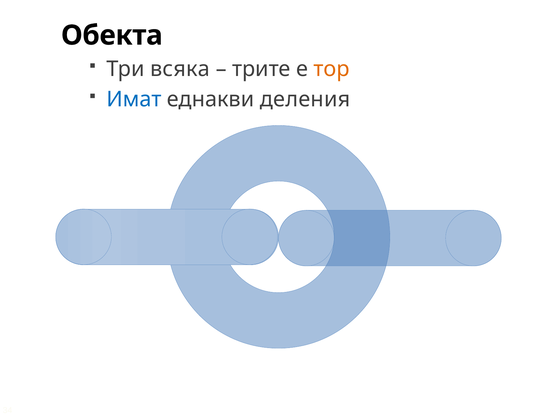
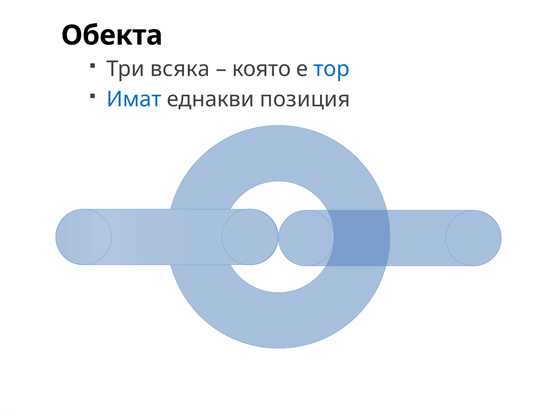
трите: трите -> която (261, 69)
тор colour: orange -> blue (332, 69)
деления: деления -> позиция (305, 99)
